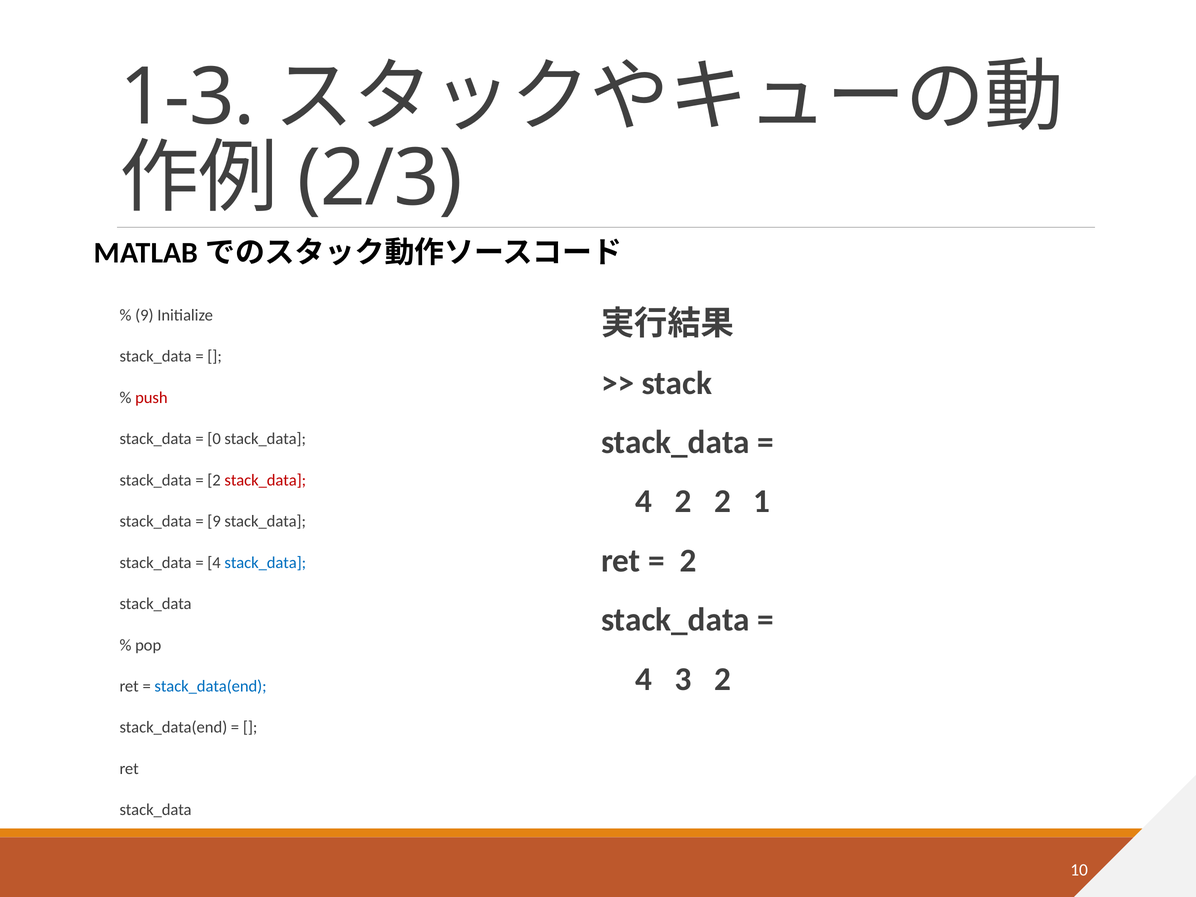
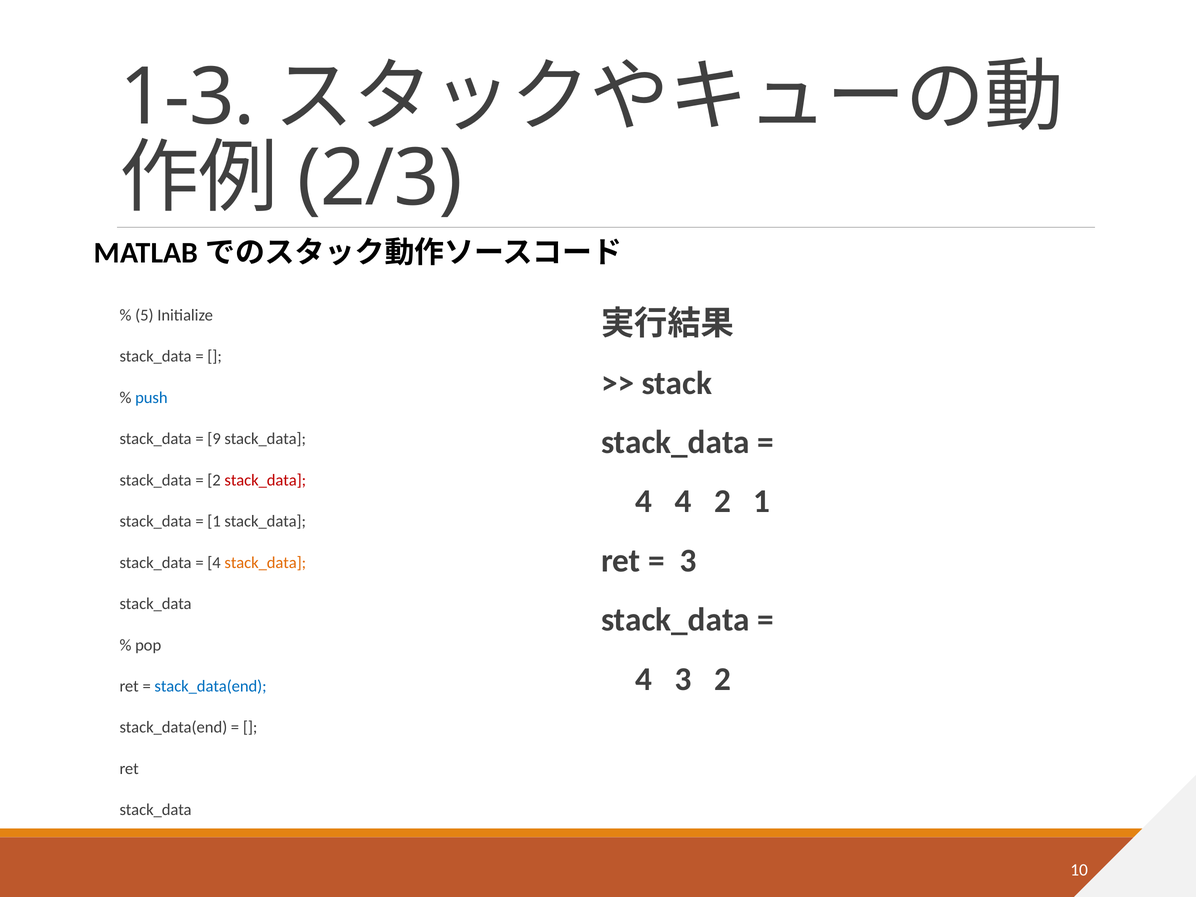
9: 9 -> 5 (144, 315)
push colour: red -> blue (151, 398)
0: 0 -> 9 (214, 439)
4 2: 2 -> 4 (683, 501)
9: 9 -> 1 (214, 521)
2: 2 -> 3 (688, 561)
stack_data colour: blue -> orange (265, 563)
